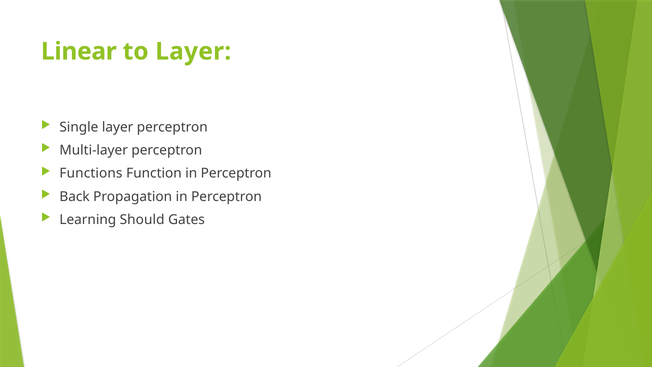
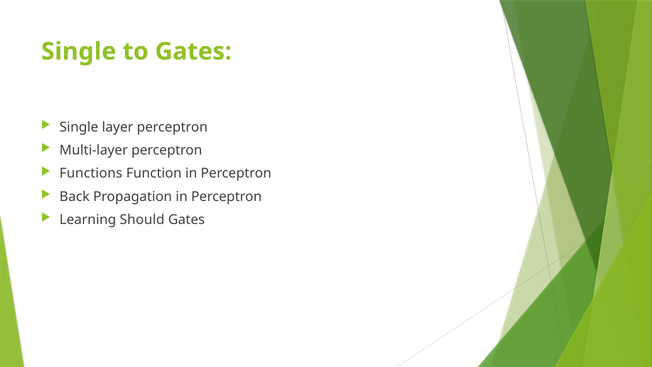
Linear: Linear -> Single (79, 51)
to Layer: Layer -> Gates (193, 51)
